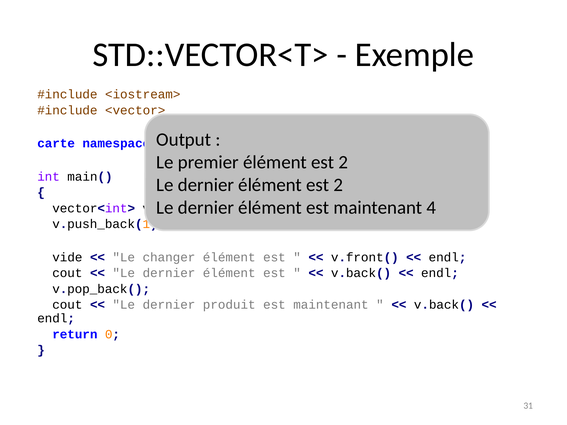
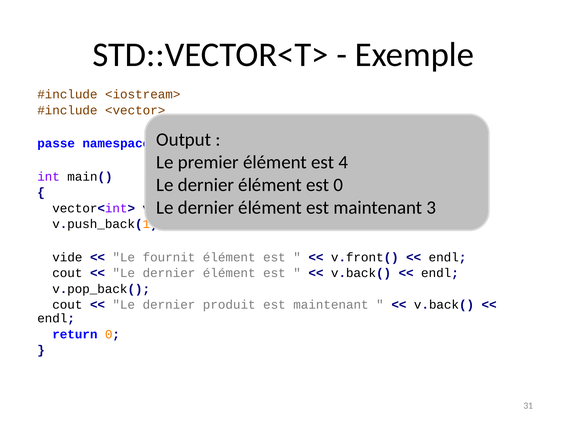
carte: carte -> passe (56, 143)
premier élément est 2: 2 -> 4 (343, 162)
dernier élément est 2: 2 -> 0 (338, 185)
4: 4 -> 3 (431, 208)
changer: changer -> fournit (169, 257)
